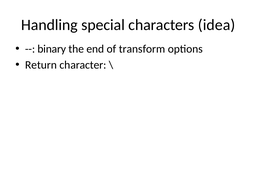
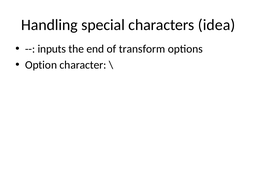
binary: binary -> inputs (52, 49)
Return: Return -> Option (41, 65)
